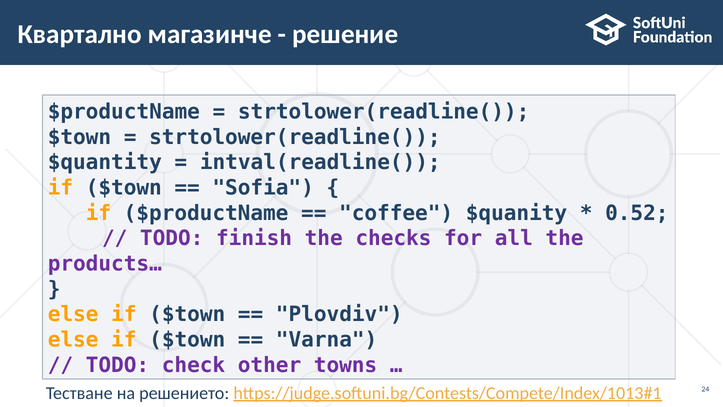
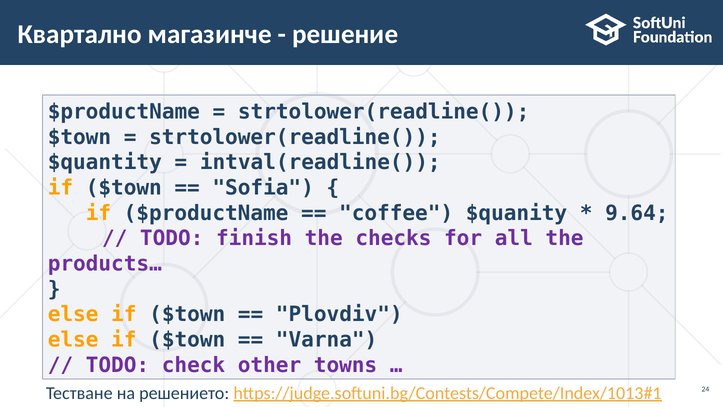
0.52: 0.52 -> 9.64 (637, 213)
